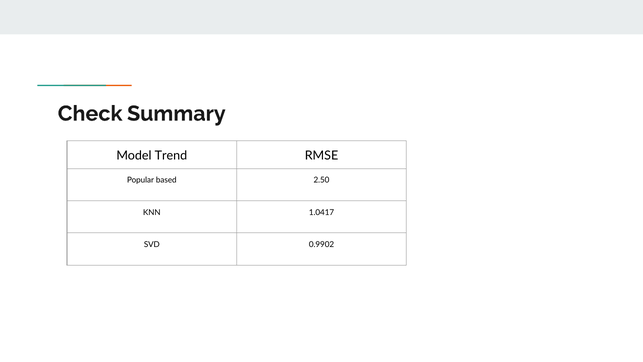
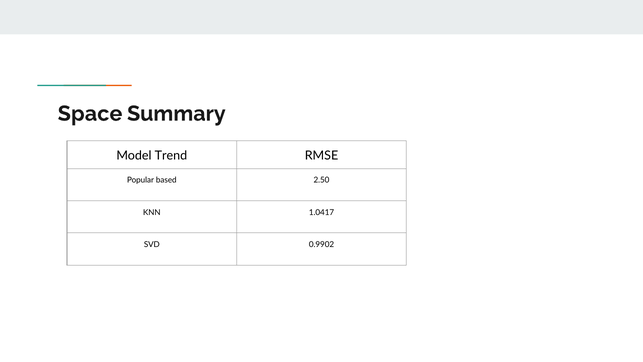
Check: Check -> Space (90, 114)
